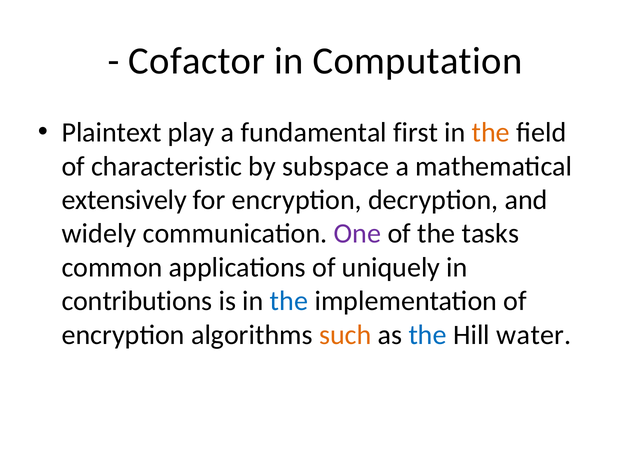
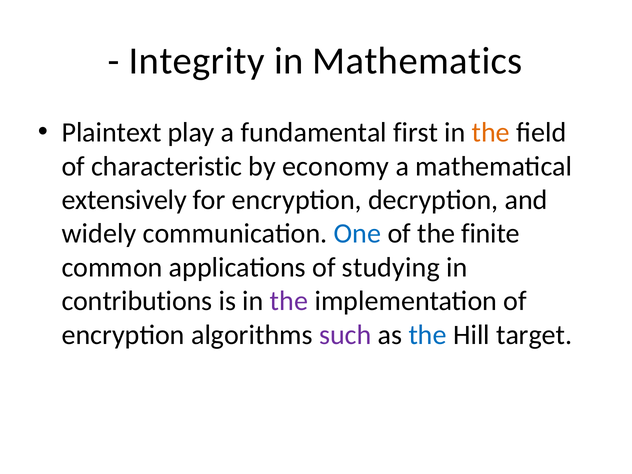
Cofactor: Cofactor -> Integrity (197, 61)
Computation: Computation -> Mathematics (417, 61)
subspace: subspace -> economy (336, 166)
One colour: purple -> blue (357, 234)
tasks: tasks -> finite (491, 234)
uniquely: uniquely -> studying (391, 267)
the colour: blue -> purple (289, 301)
such colour: orange -> purple (345, 335)
water: water -> target (534, 335)
